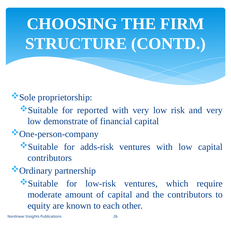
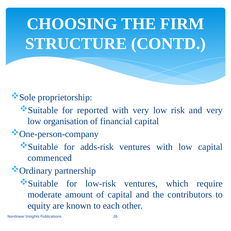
demonstrate: demonstrate -> organisation (66, 121)
contributors: contributors -> commenced (50, 158)
